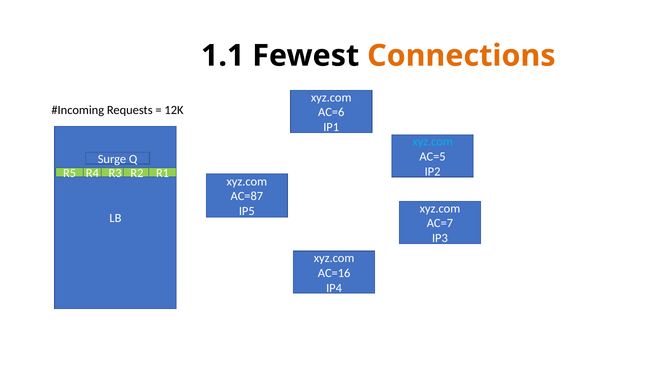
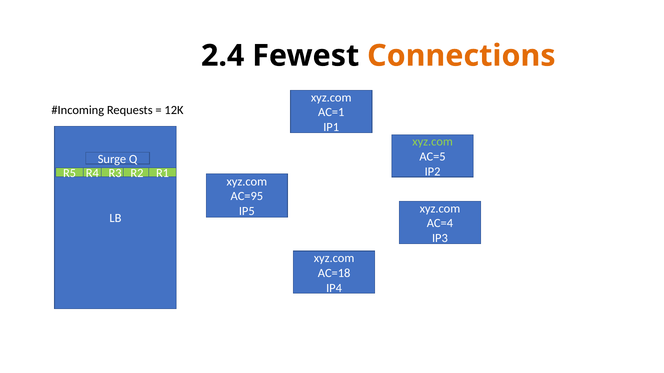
1.1: 1.1 -> 2.4 (223, 56)
AC=6: AC=6 -> AC=1 (331, 112)
xyz.com colour: light blue -> light green (433, 142)
AC=87: AC=87 -> AC=95 (247, 197)
AC=7: AC=7 -> AC=4 (440, 224)
AC=16: AC=16 -> AC=18 (334, 273)
